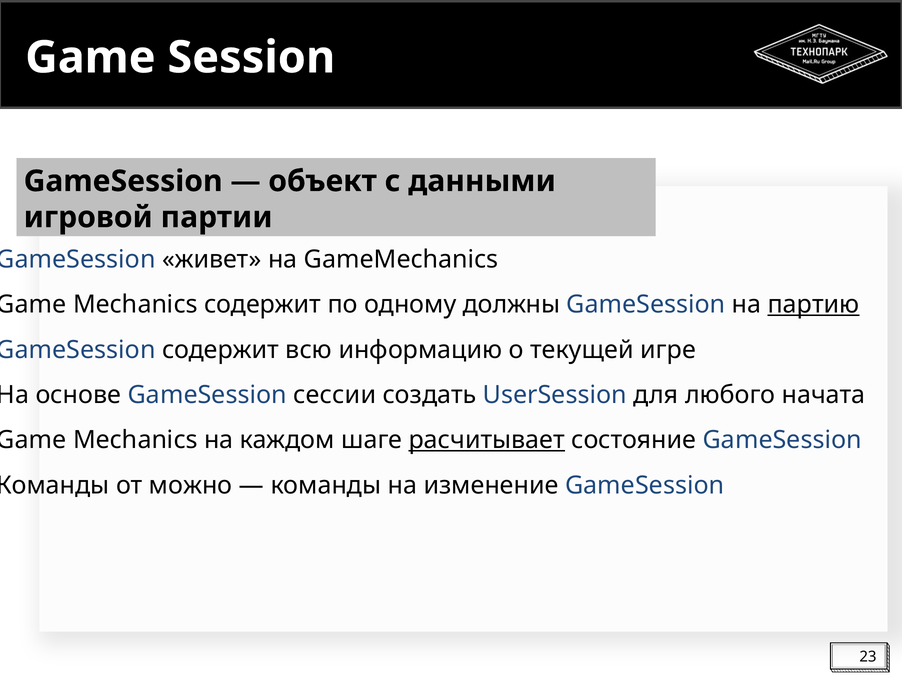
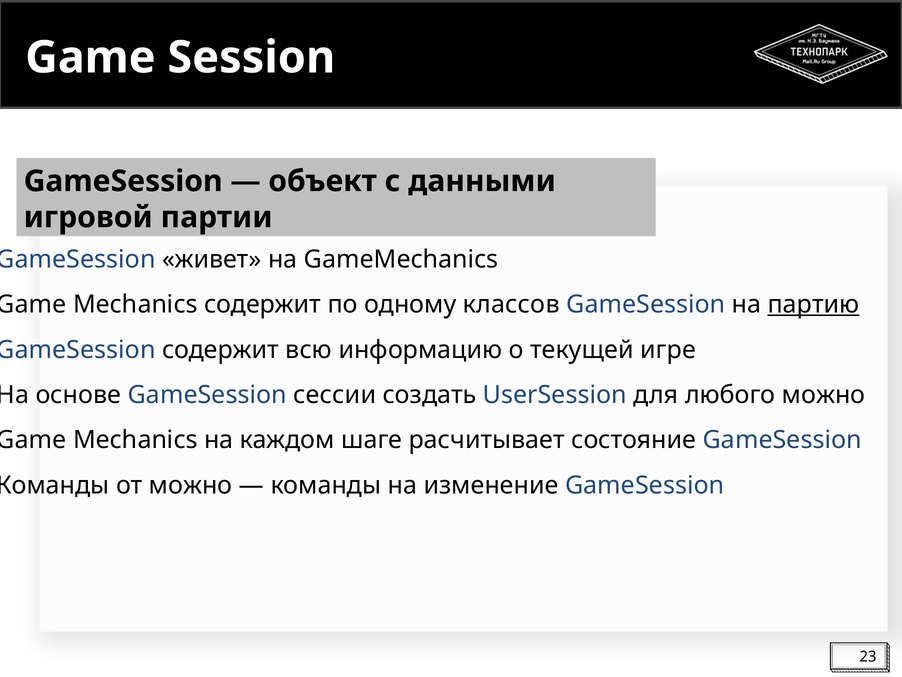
должны: должны -> классов (511, 304)
любого начата: начата -> можно (824, 395)
расчитывает underline: present -> none (487, 440)
